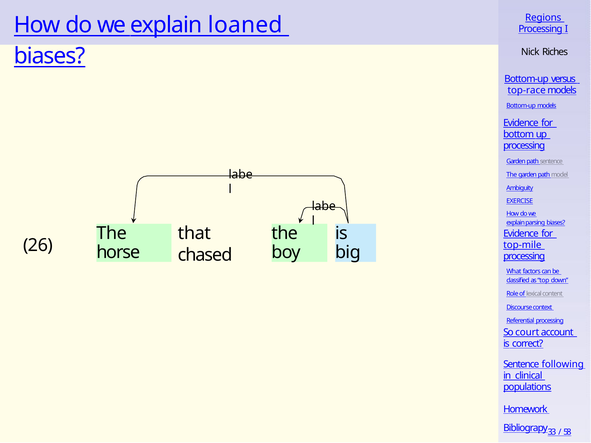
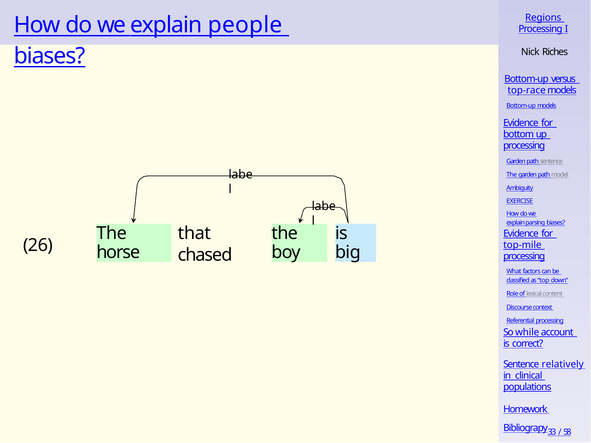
loaned: loaned -> people (245, 25)
court: court -> while (527, 333)
following: following -> relatively (563, 365)
